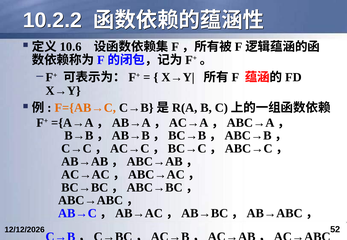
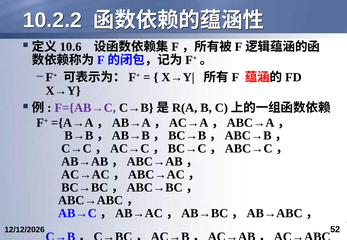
F={AB→C colour: orange -> purple (85, 108)
